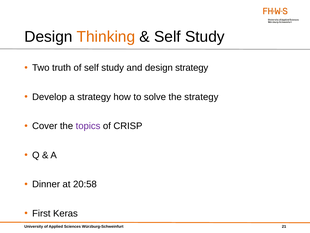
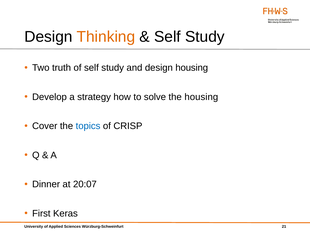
design strategy: strategy -> housing (192, 68)
the strategy: strategy -> housing (201, 97)
topics colour: purple -> blue (88, 126)
20:58: 20:58 -> 20:07 (85, 184)
